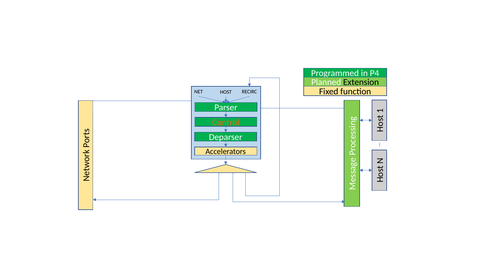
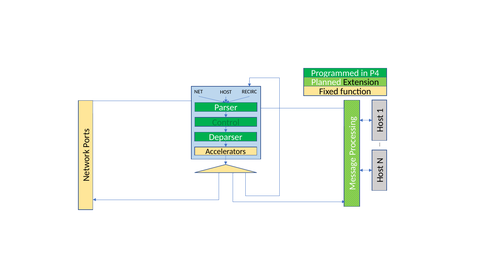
Control colour: orange -> green (226, 123)
